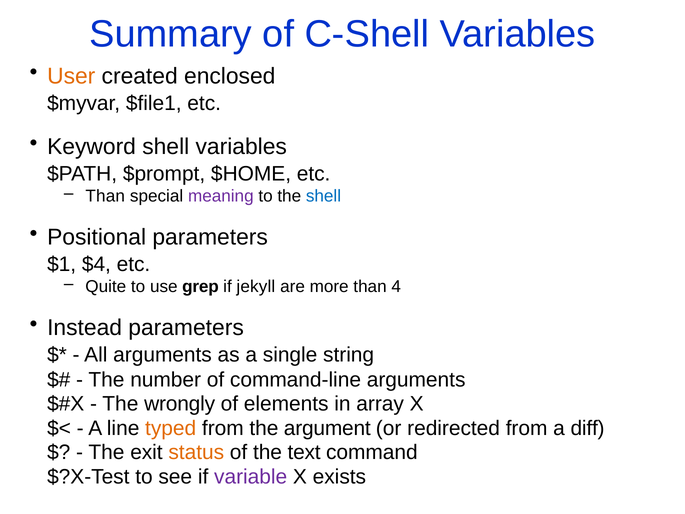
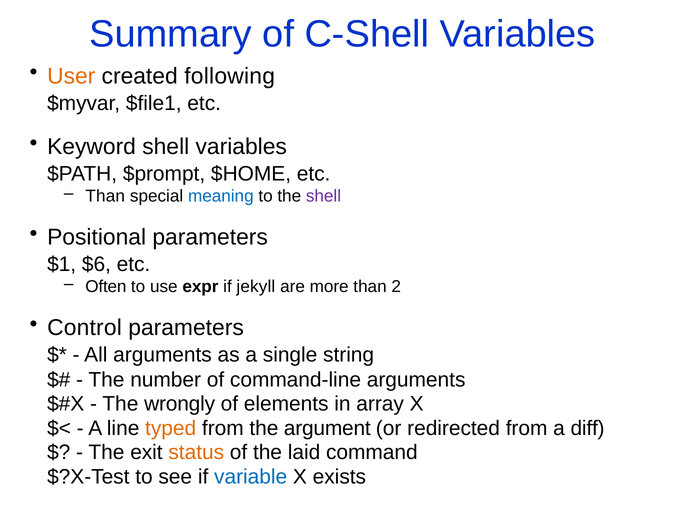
enclosed: enclosed -> following (230, 76)
meaning colour: purple -> blue (221, 196)
shell colour: blue -> purple (323, 196)
$4: $4 -> $6 (96, 264)
Quite: Quite -> Often (106, 287)
grep: grep -> expr (200, 287)
4: 4 -> 2 (396, 287)
Instead: Instead -> Control (85, 328)
text: text -> laid (304, 452)
variable colour: purple -> blue (251, 477)
